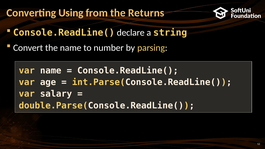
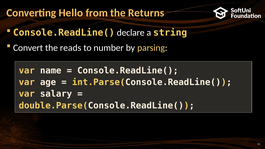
Using: Using -> Hello (71, 13)
the name: name -> reads (71, 48)
